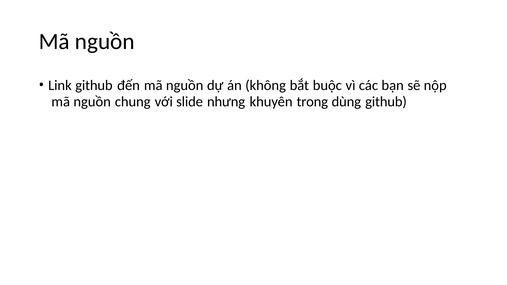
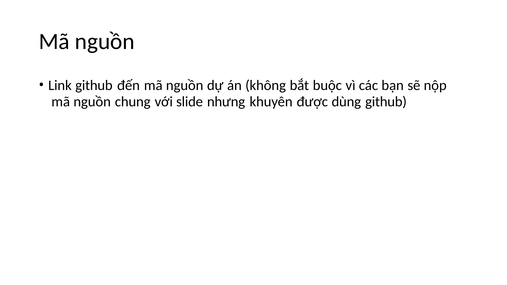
trong: trong -> được (312, 102)
